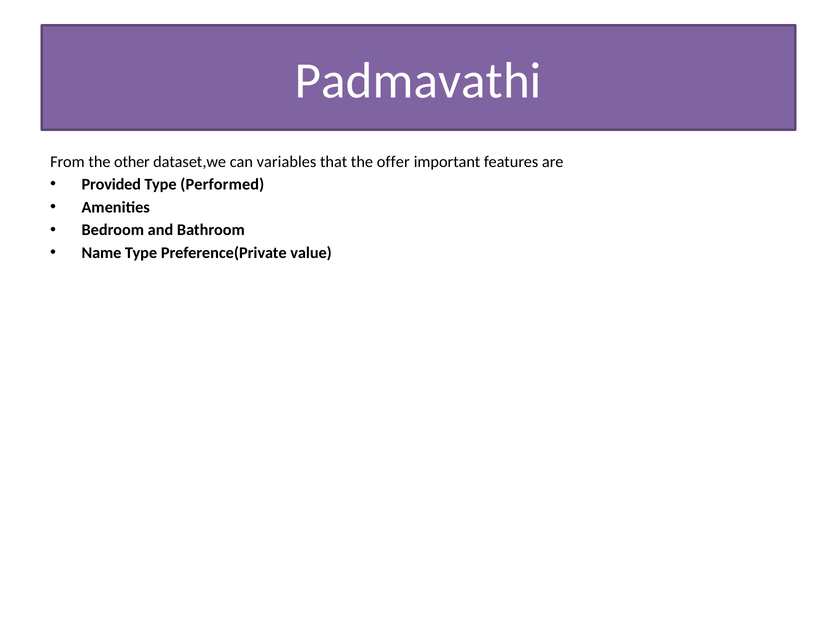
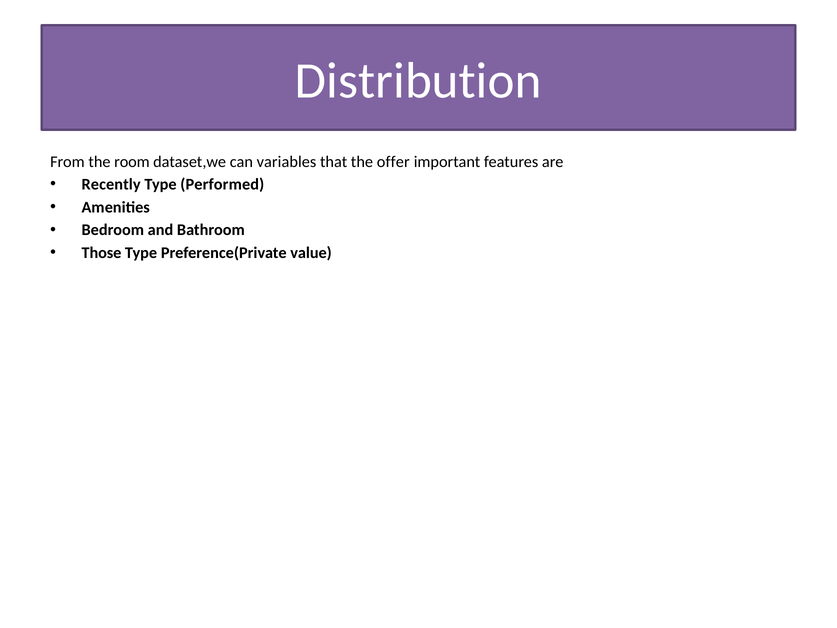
Padmavathi: Padmavathi -> Distribution (418, 81)
other: other -> room (132, 162)
Provided: Provided -> Recently (111, 184)
Name: Name -> Those (101, 253)
